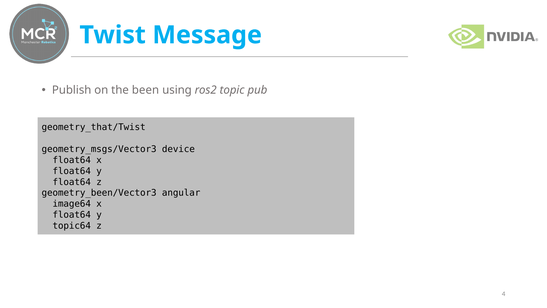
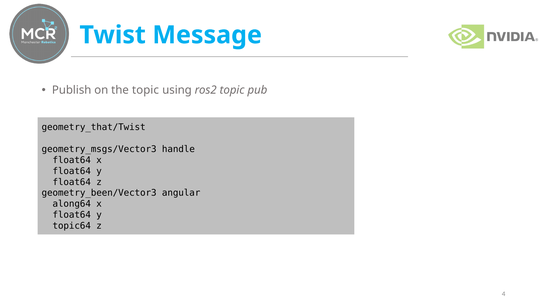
the been: been -> topic (145, 90)
device: device -> handle (178, 149)
image64: image64 -> along64 (72, 204)
